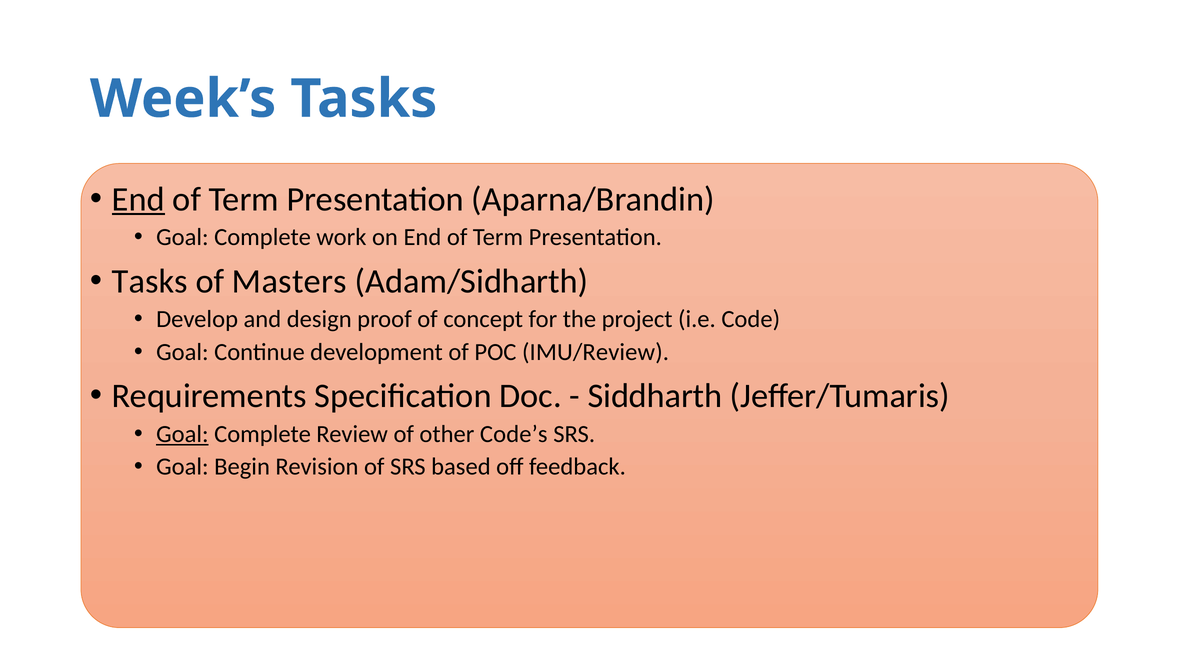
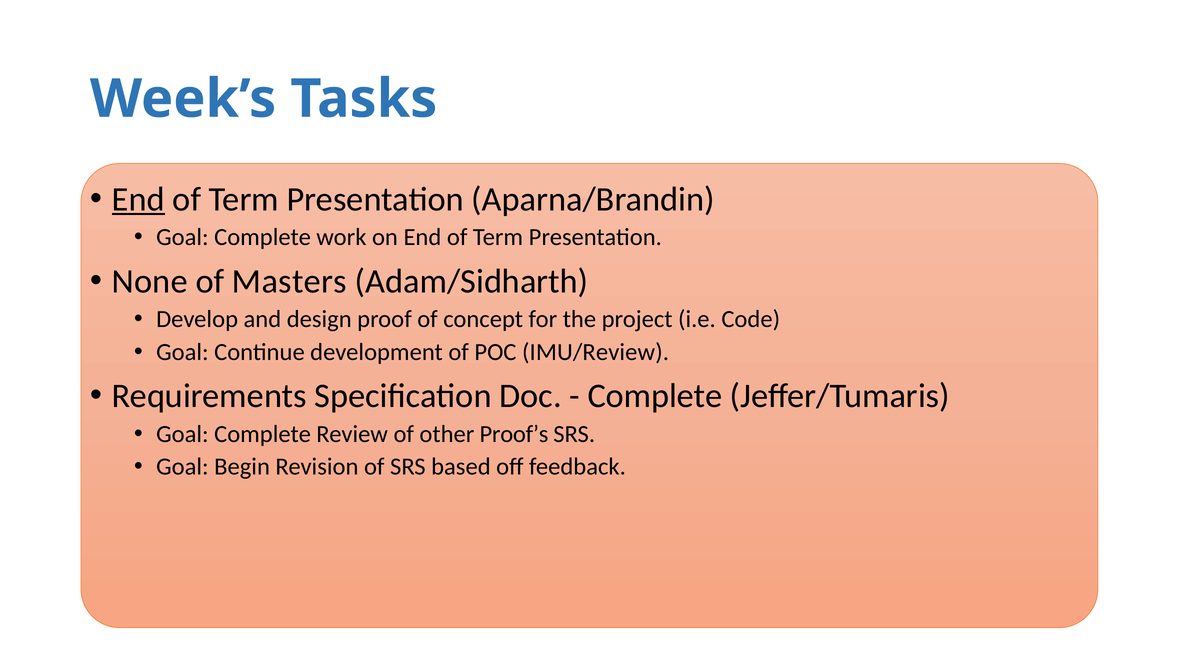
Tasks: Tasks -> None (150, 281)
Siddharth: Siddharth -> Complete (655, 396)
Goal underline: present -> none (182, 434)
Code’s: Code’s -> Proof’s (514, 434)
